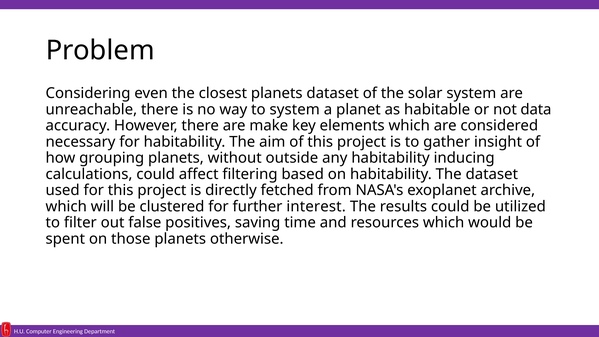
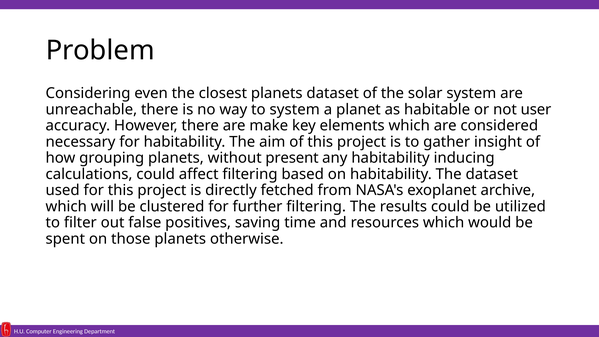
data: data -> user (536, 109)
outside: outside -> present (292, 158)
further interest: interest -> filtering (316, 206)
